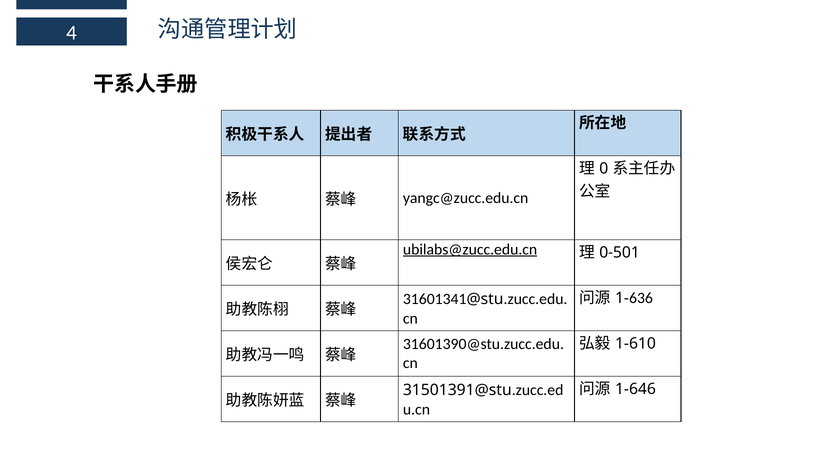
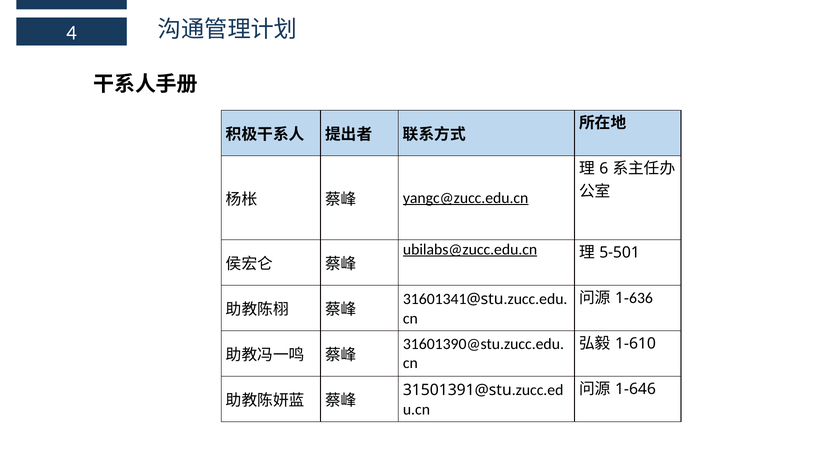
0: 0 -> 6 (604, 169)
yangc@zucc.edu.cn underline: none -> present (466, 198)
0: 0 -> 5 (604, 253)
